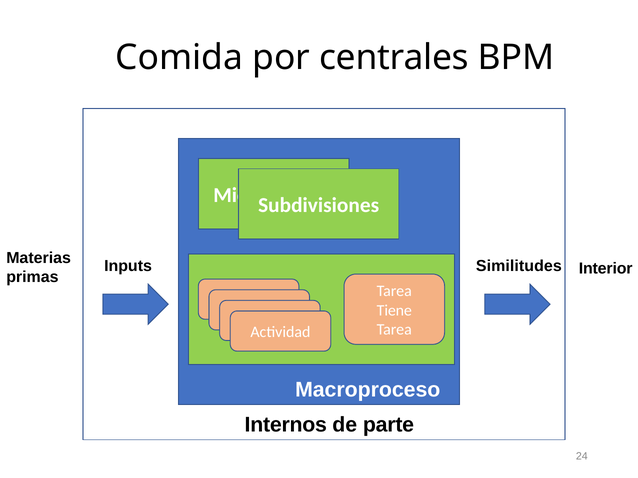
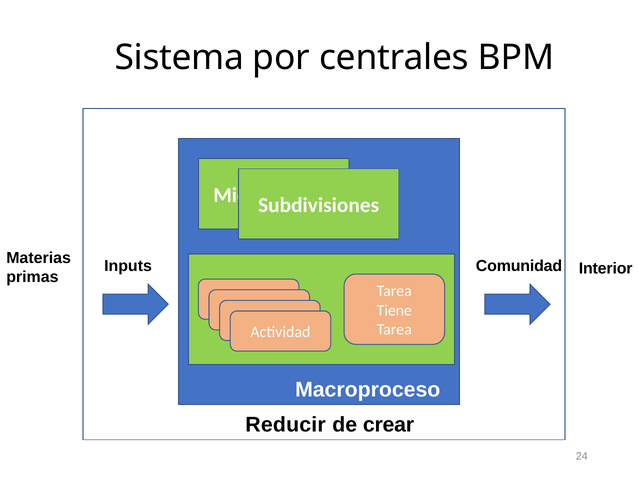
Comida: Comida -> Sistema (179, 58)
Similitudes: Similitudes -> Comunidad (519, 266)
Internos: Internos -> Reducir (286, 425)
parte: parte -> crear (389, 425)
